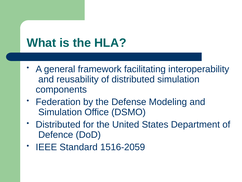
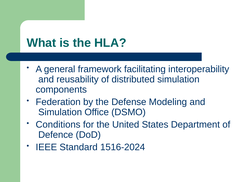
Distributed: Distributed -> Conditions (58, 124)
1516-2059: 1516-2059 -> 1516-2024 (123, 147)
